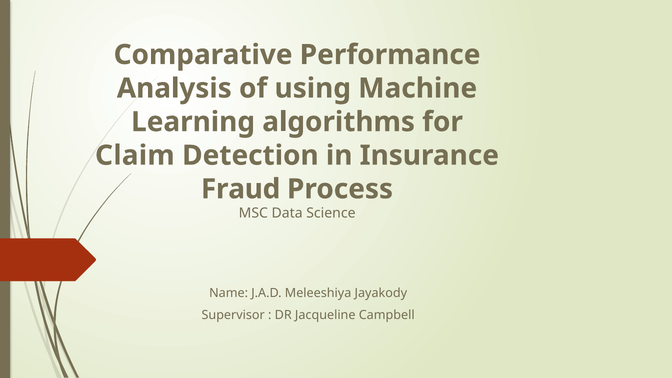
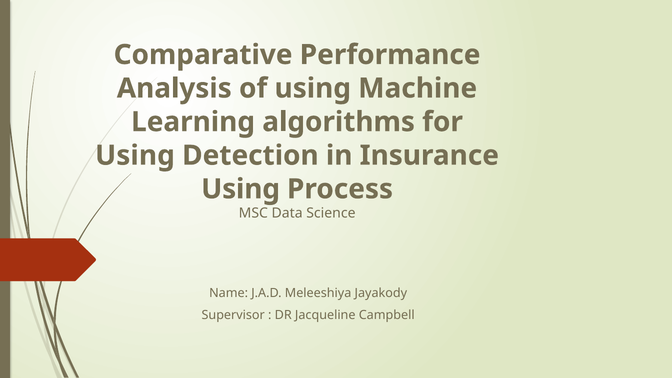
Claim: Claim -> Using (135, 155)
Fraud: Fraud -> Using (241, 189)
